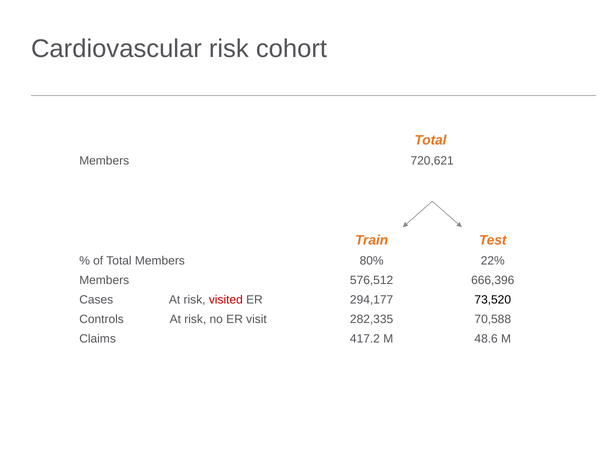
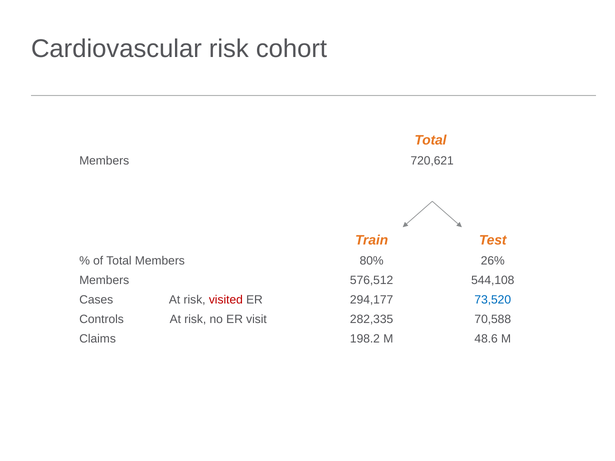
22%: 22% -> 26% (493, 261)
666,396: 666,396 -> 544,108 (493, 280)
73,520 colour: black -> blue (493, 300)
417.2: 417.2 -> 198.2 (365, 339)
